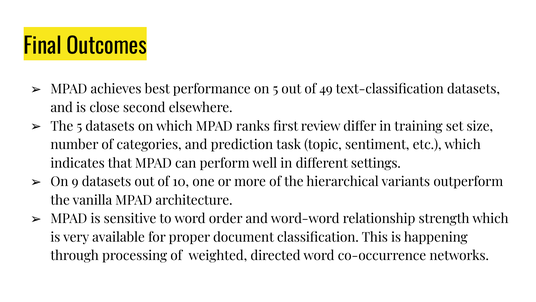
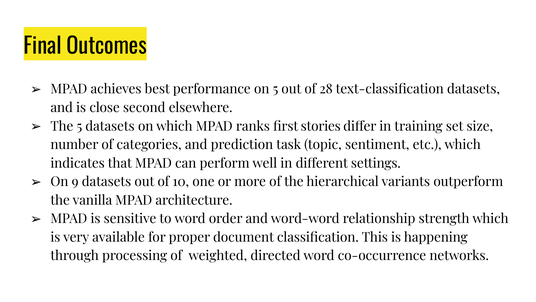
49: 49 -> 28 (326, 89)
review: review -> stories (321, 126)
